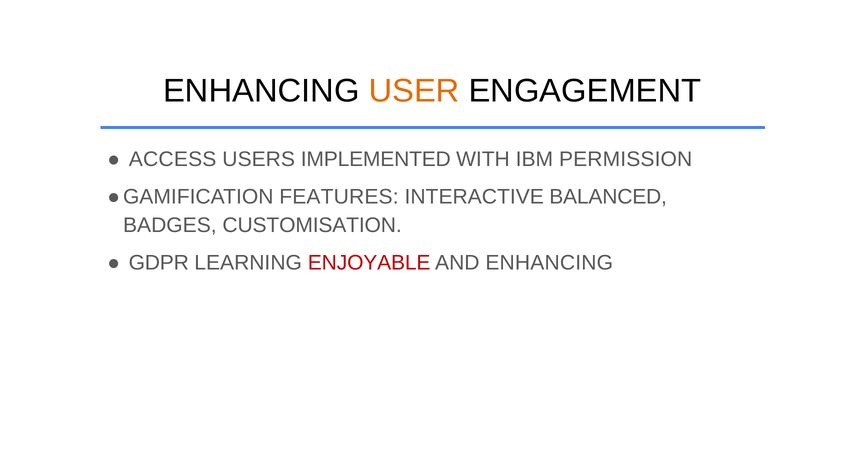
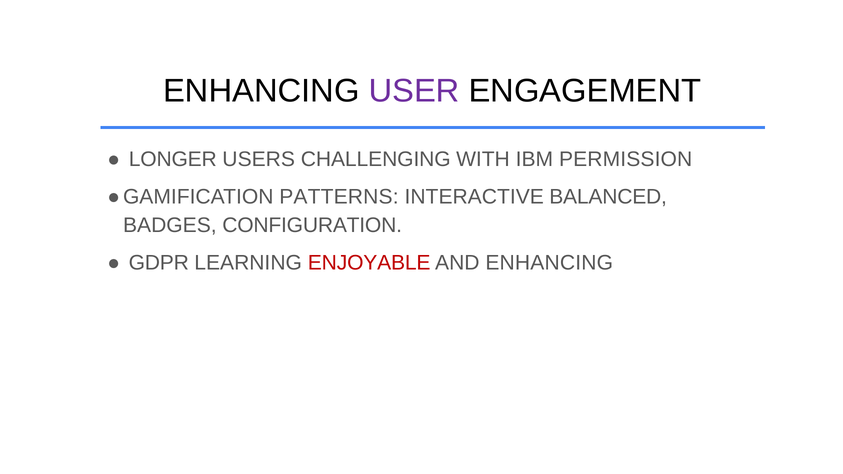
USER colour: orange -> purple (414, 91)
ACCESS: ACCESS -> LONGER (173, 159)
IMPLEMENTED: IMPLEMENTED -> CHALLENGING (376, 159)
FEATURES: FEATURES -> PATTERNS (339, 197)
CUSTOMISATION: CUSTOMISATION -> CONFIGURATION (312, 225)
